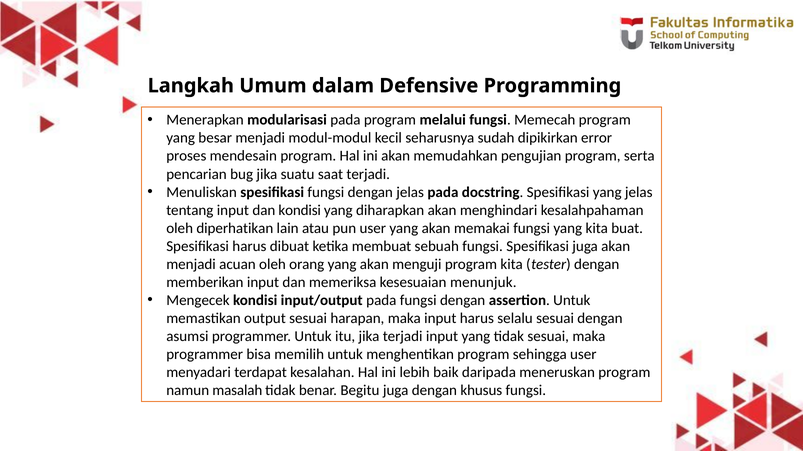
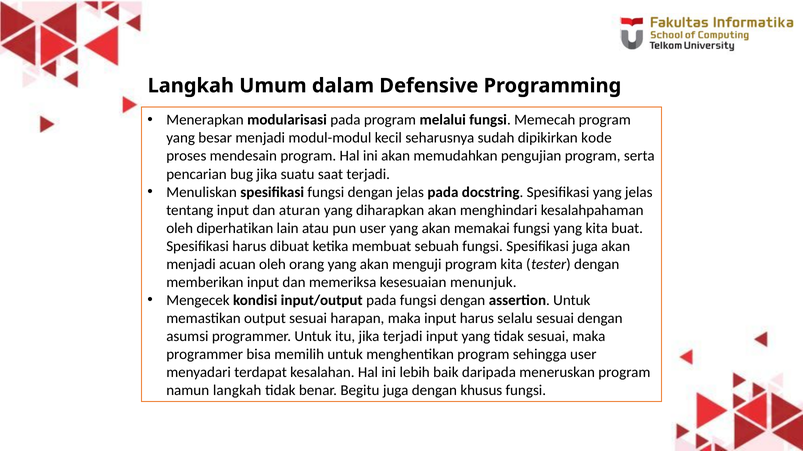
error: error -> kode (597, 138)
dan kondisi: kondisi -> aturan (300, 210)
namun masalah: masalah -> langkah (237, 391)
